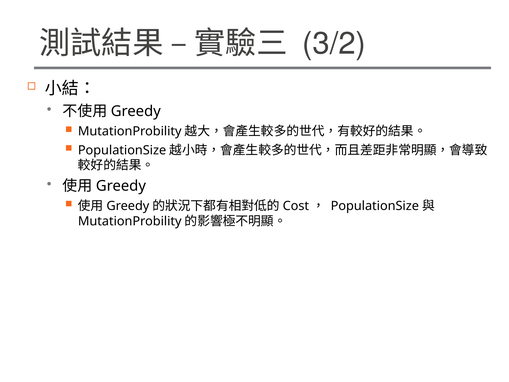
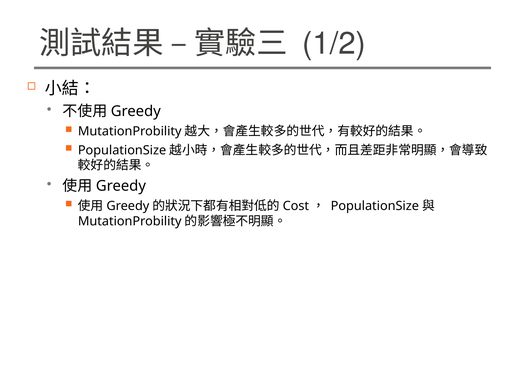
3/2: 3/2 -> 1/2 (334, 44)
